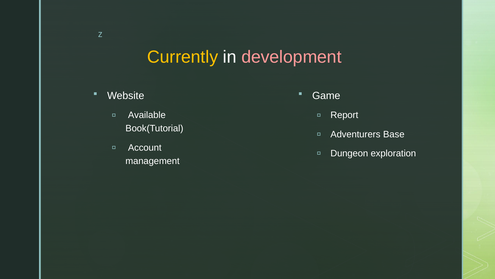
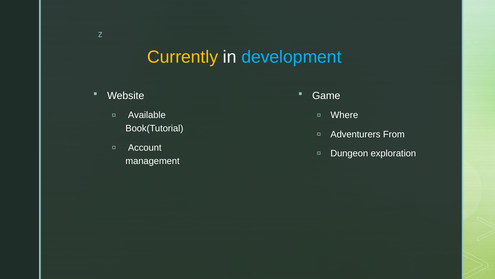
development colour: pink -> light blue (291, 57)
Report: Report -> Where (344, 115)
Base: Base -> From (394, 134)
